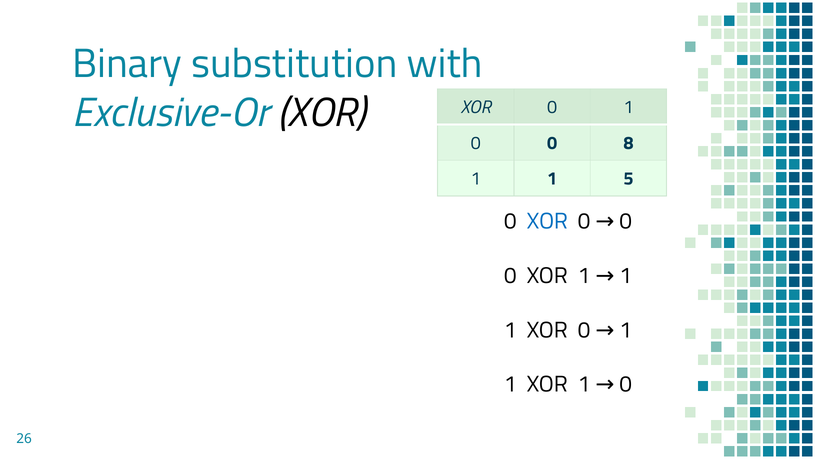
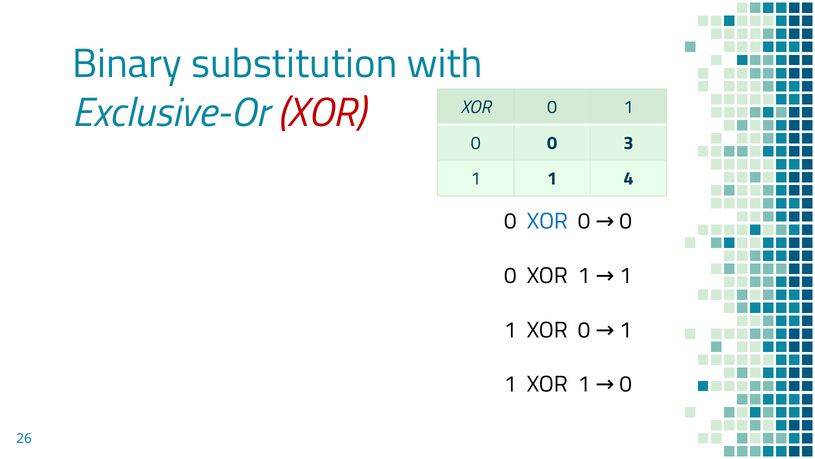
XOR colour: black -> red (322, 113)
8: 8 -> 3 (628, 143)
5: 5 -> 4 (628, 179)
